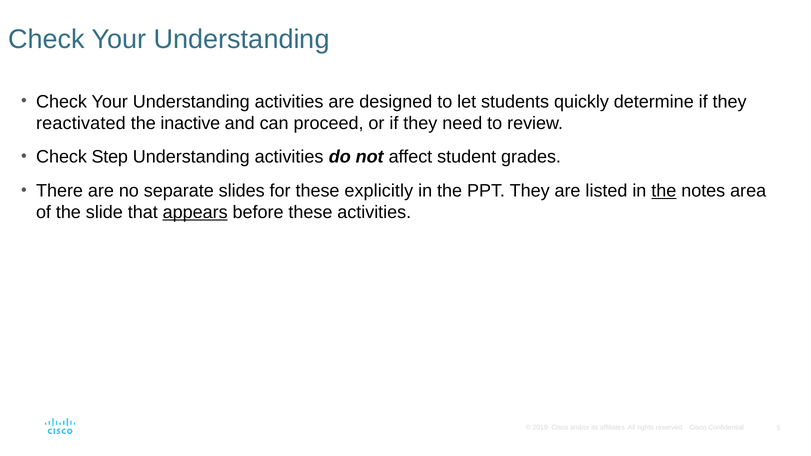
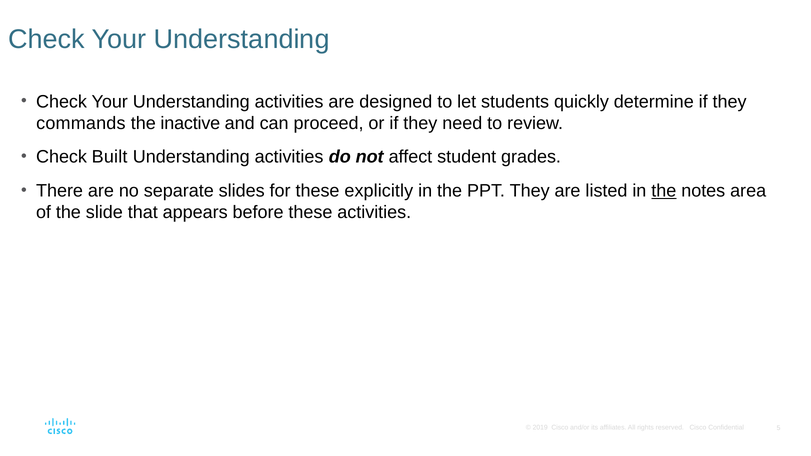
reactivated: reactivated -> commands (81, 123)
Step: Step -> Built (110, 157)
appears underline: present -> none (195, 213)
